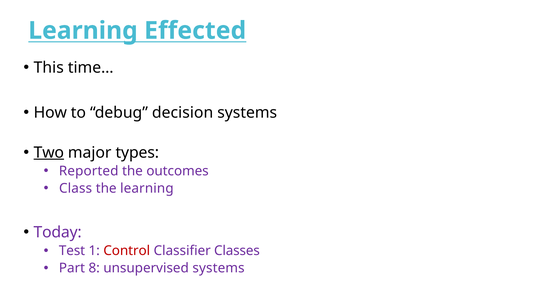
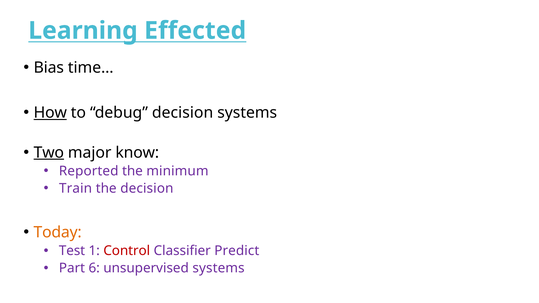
This: This -> Bias (49, 68)
How underline: none -> present (50, 113)
types: types -> know (137, 153)
outcomes: outcomes -> minimum (177, 171)
Class: Class -> Train (76, 189)
the learning: learning -> decision (147, 189)
Today colour: purple -> orange (58, 232)
Classes: Classes -> Predict (237, 251)
8: 8 -> 6 (94, 268)
